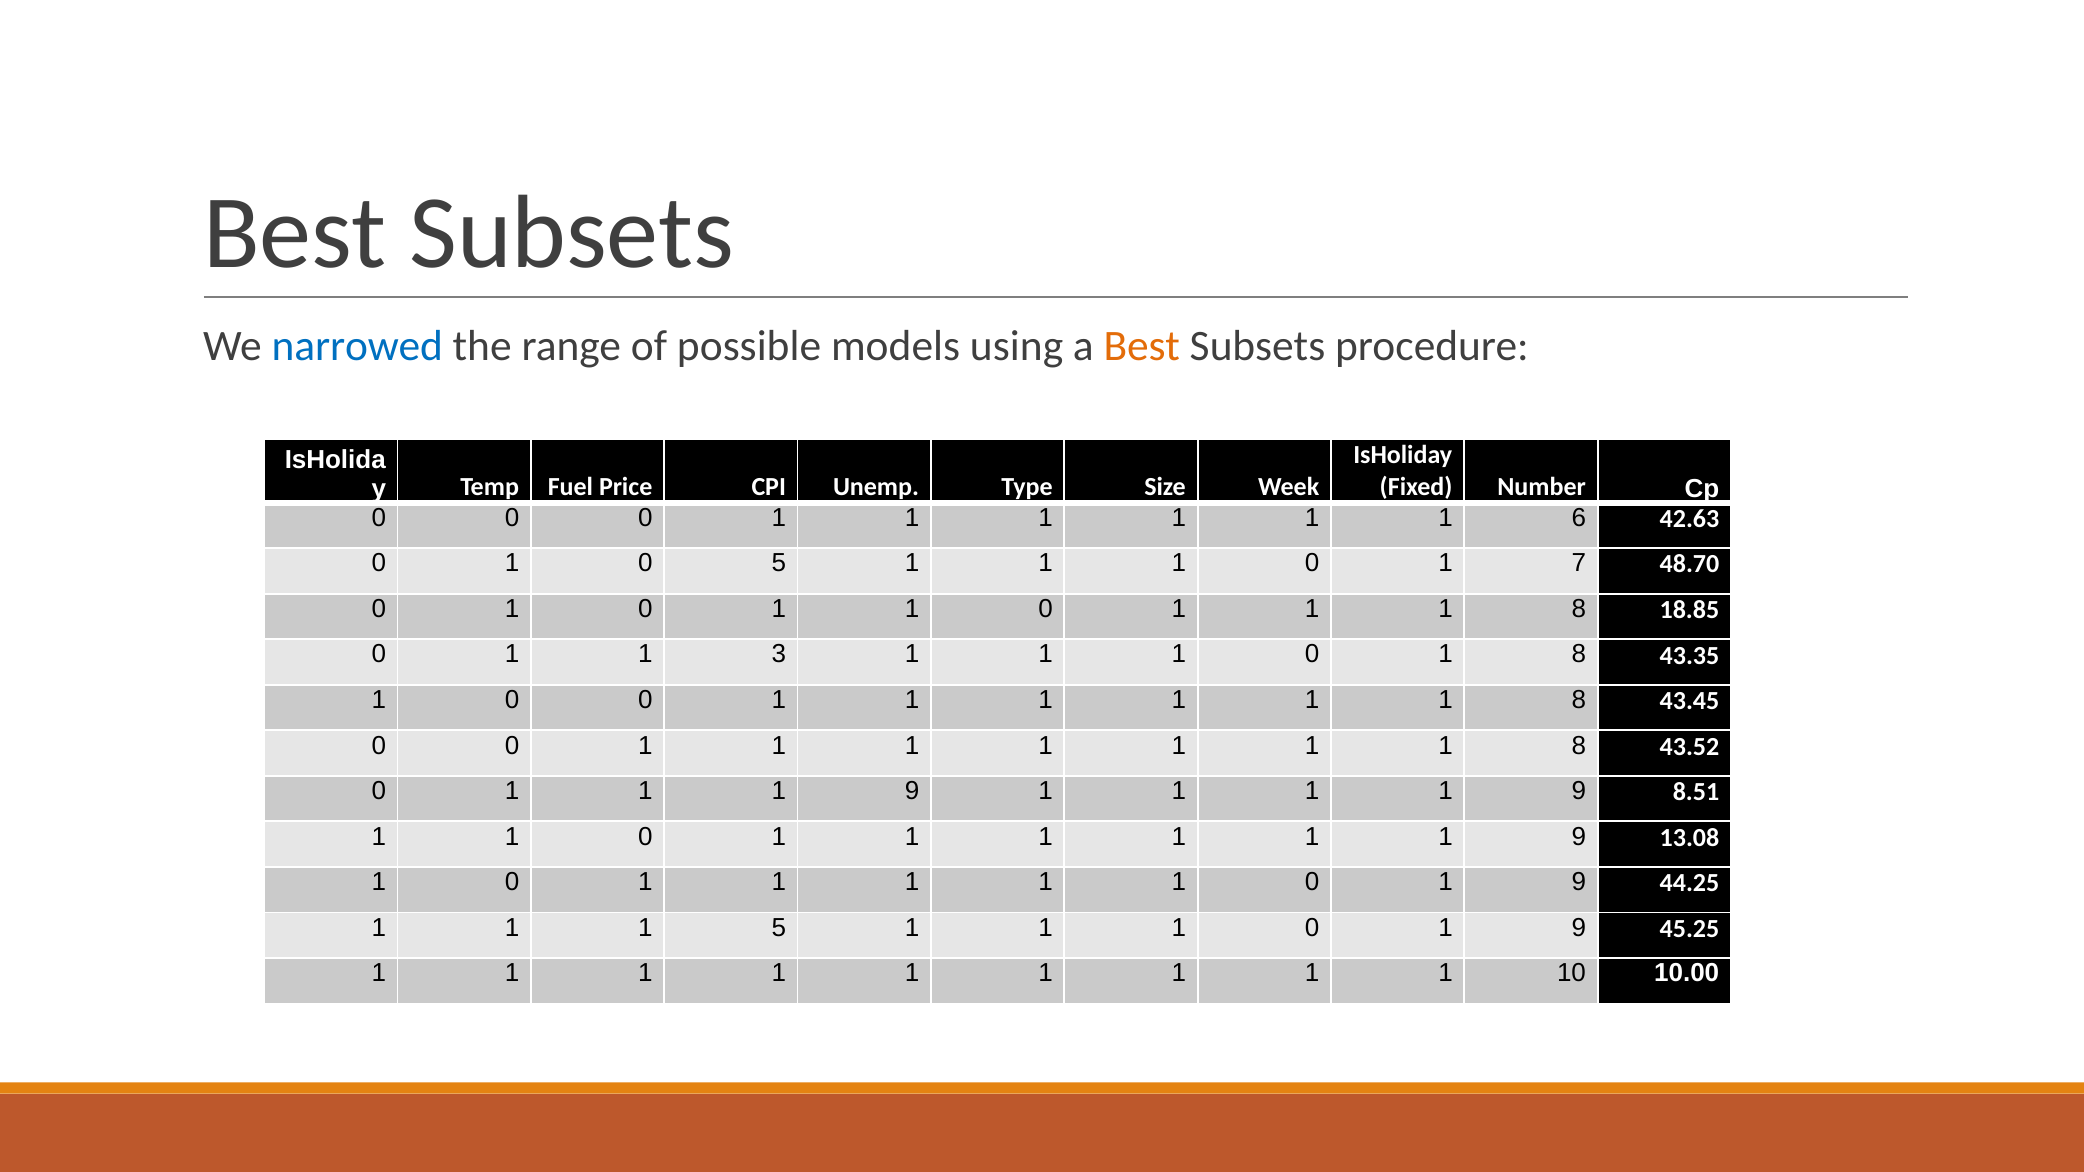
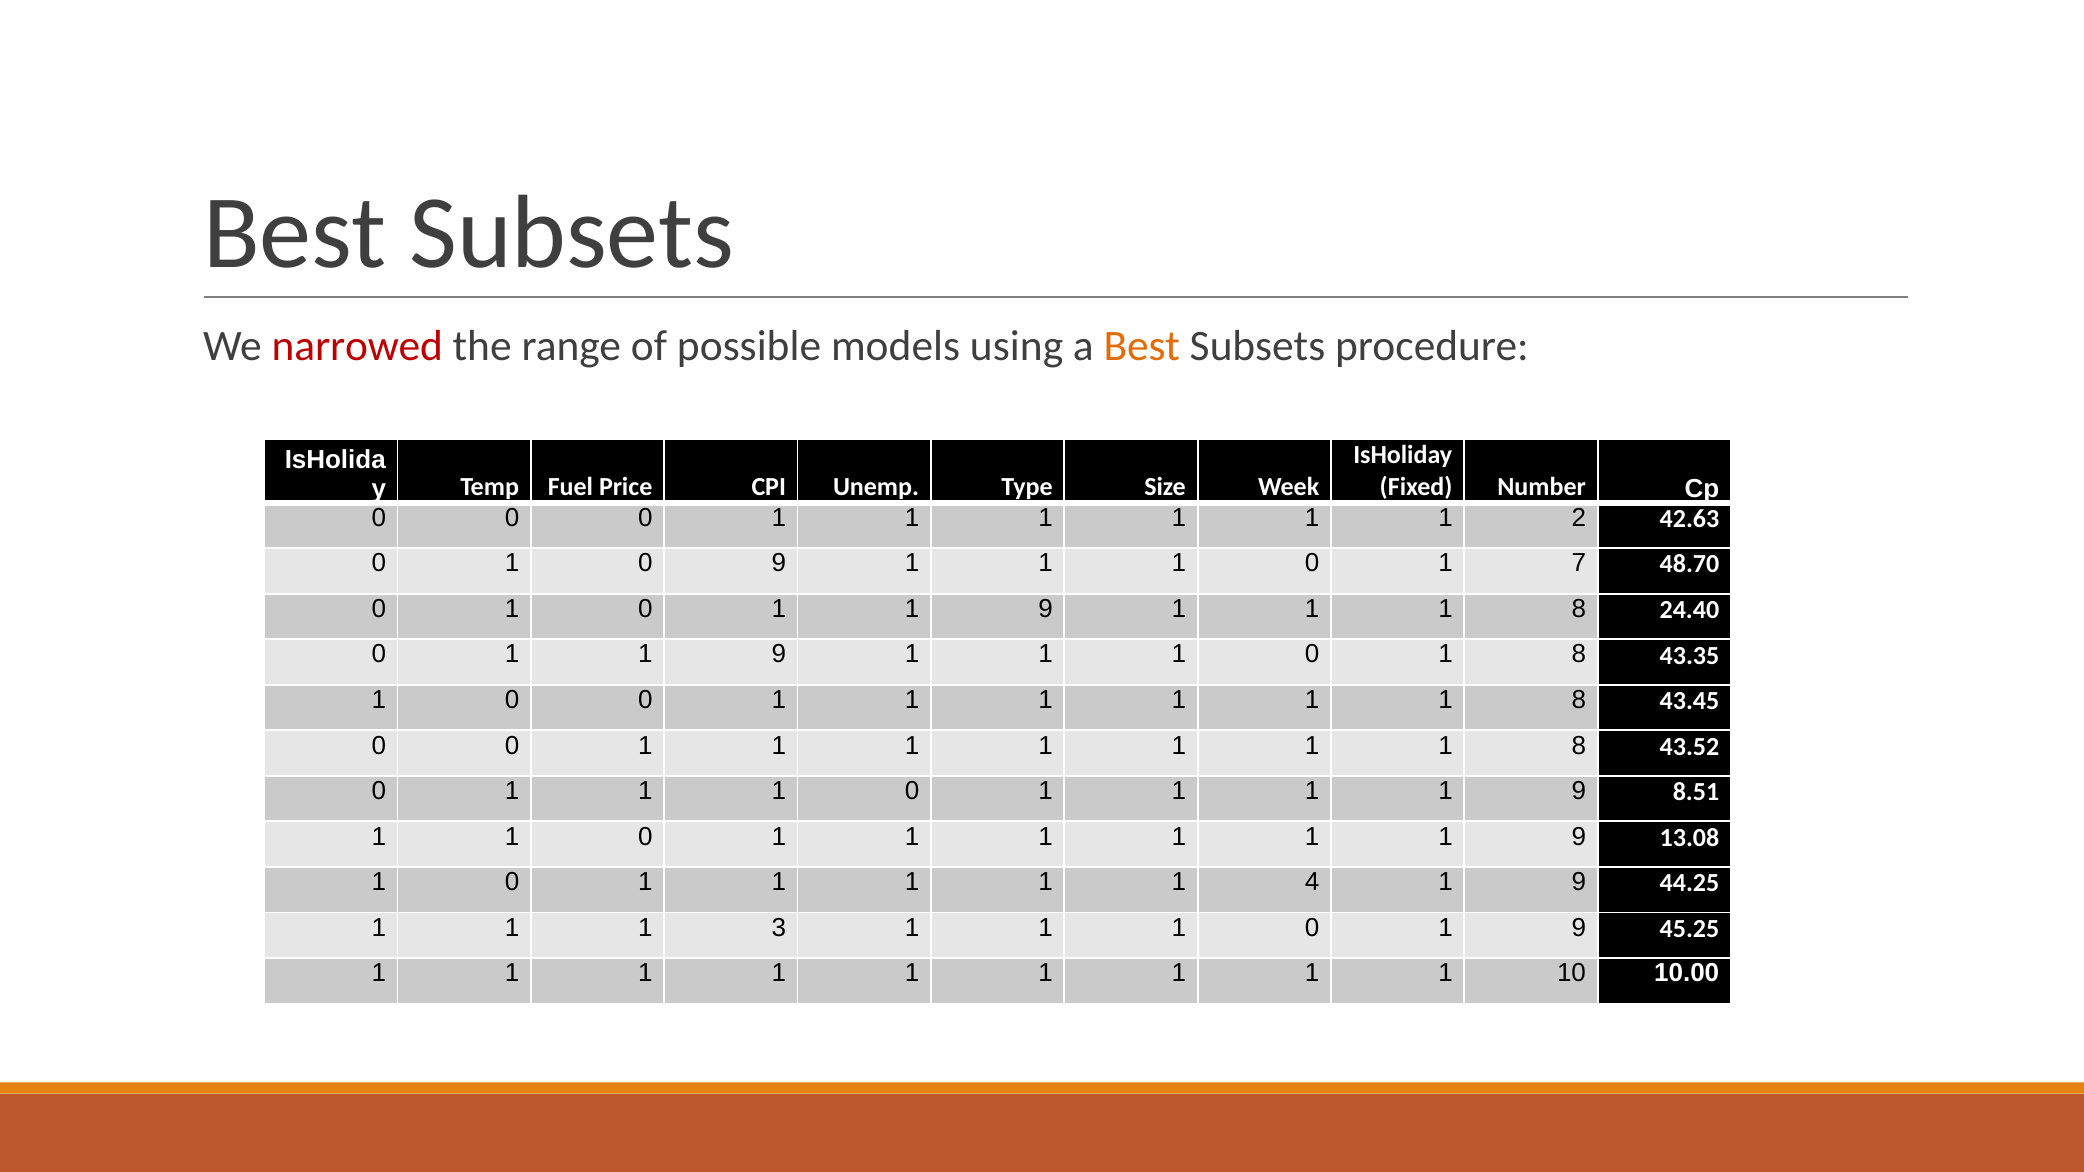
narrowed colour: blue -> red (357, 347)
6: 6 -> 2 (1579, 518)
0 5: 5 -> 9 (779, 563)
0: 0 -> 9 (1046, 609)
18.85: 18.85 -> 24.40 (1689, 610)
3: 3 -> 9 (779, 655)
9: 9 -> 0 (912, 791)
0: 0 -> 4 (1312, 882)
1 5: 5 -> 3 (779, 928)
